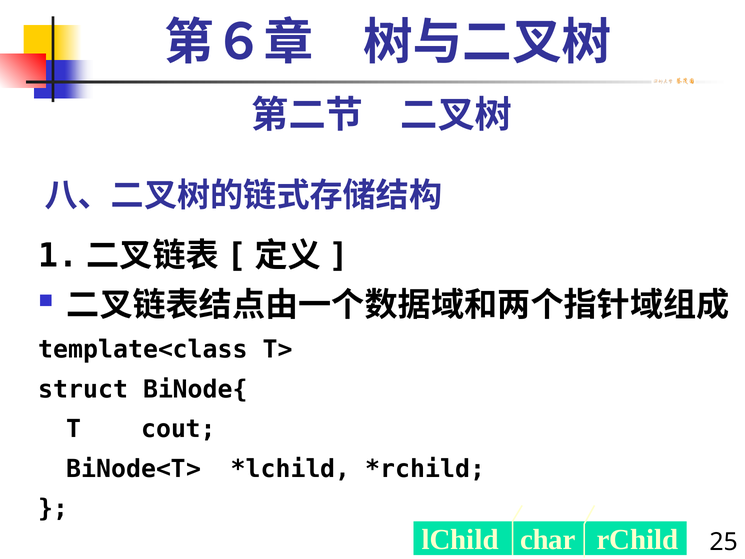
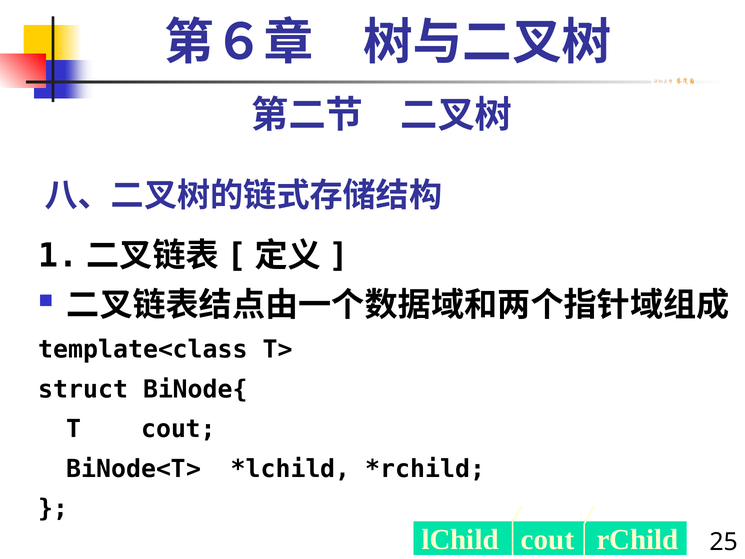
lChild char: char -> cout (547, 540)
